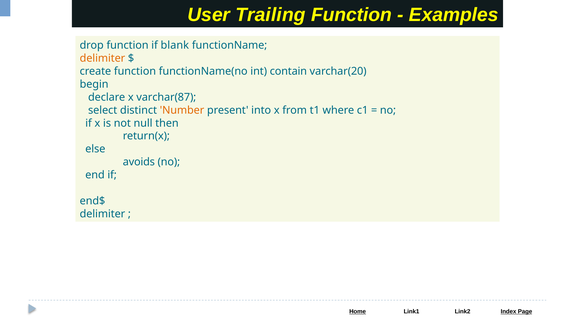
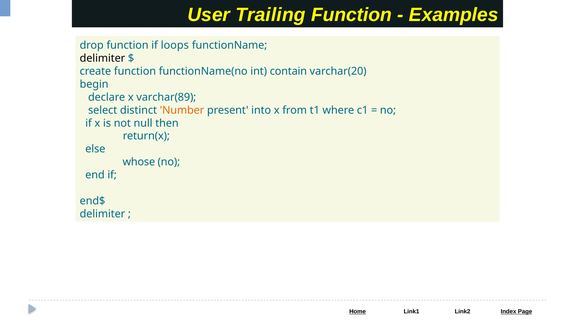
blank: blank -> loops (175, 45)
delimiter colour: orange -> black (102, 58)
varchar(87: varchar(87 -> varchar(89 (166, 97)
avoids: avoids -> whose (139, 162)
